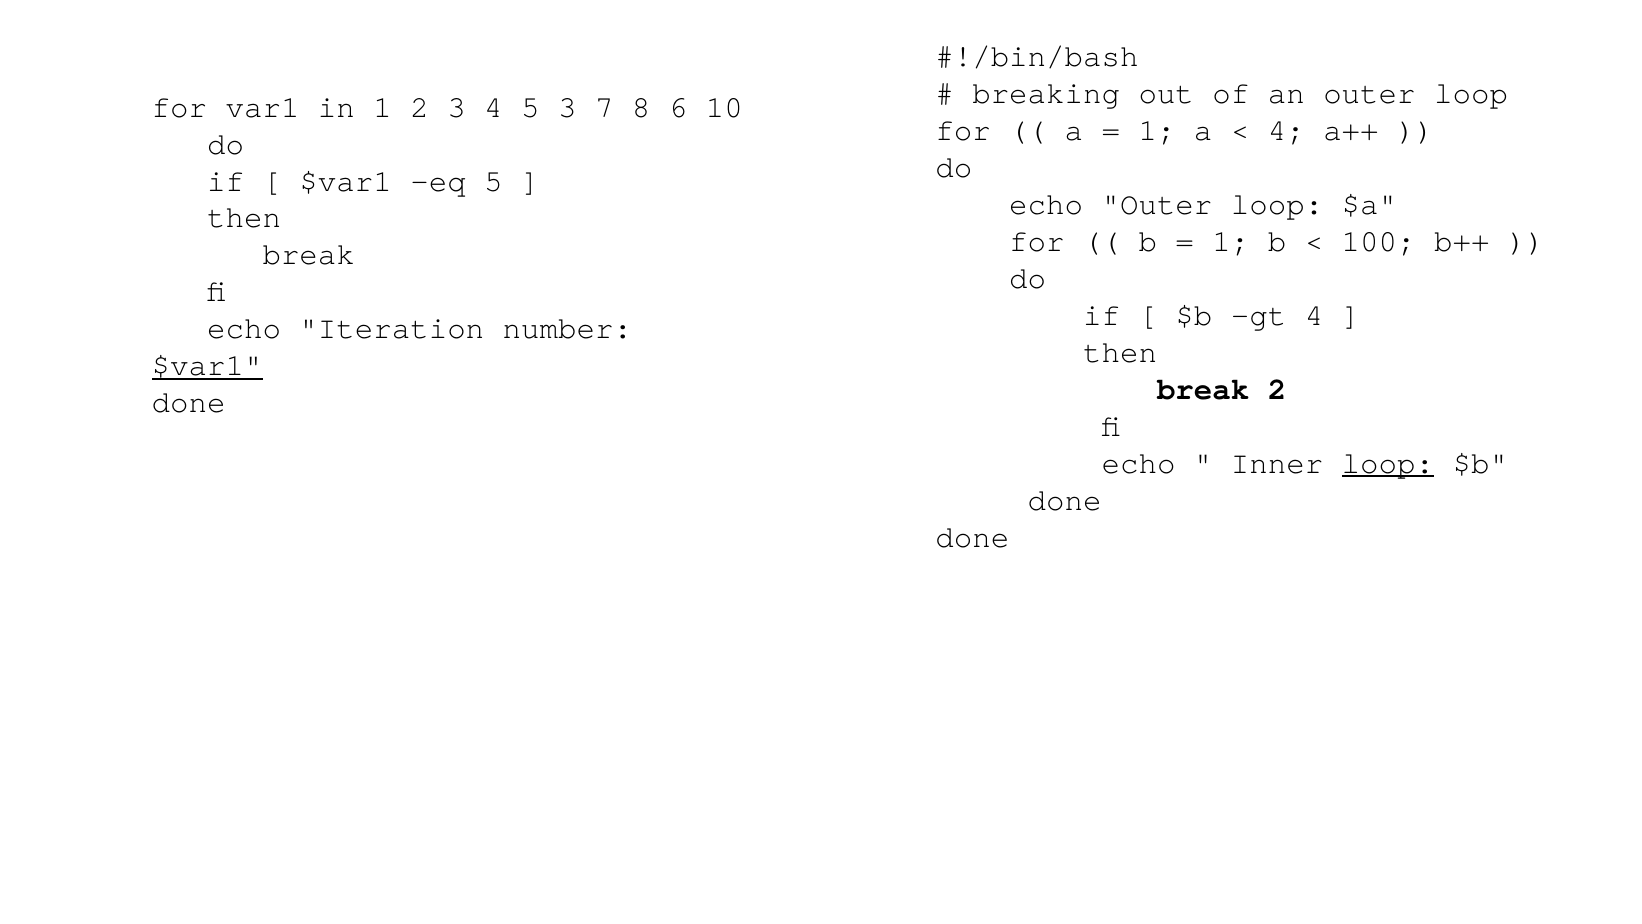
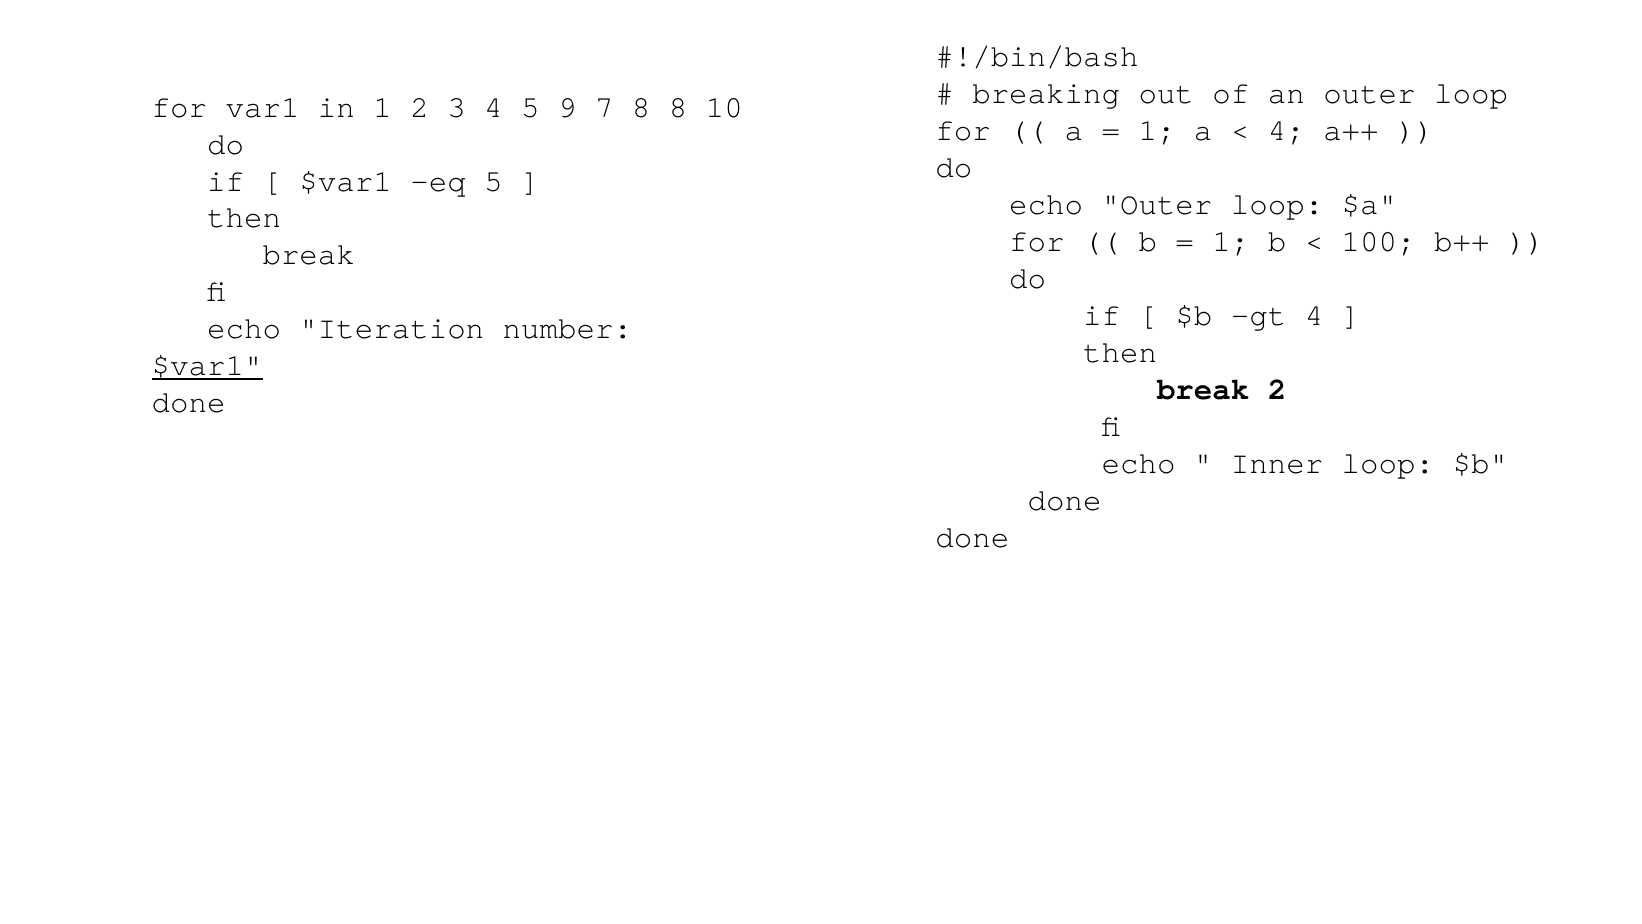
5 3: 3 -> 9 (567, 107)
8 6: 6 -> 8 (678, 107)
loop underline: present -> none (1388, 463)
